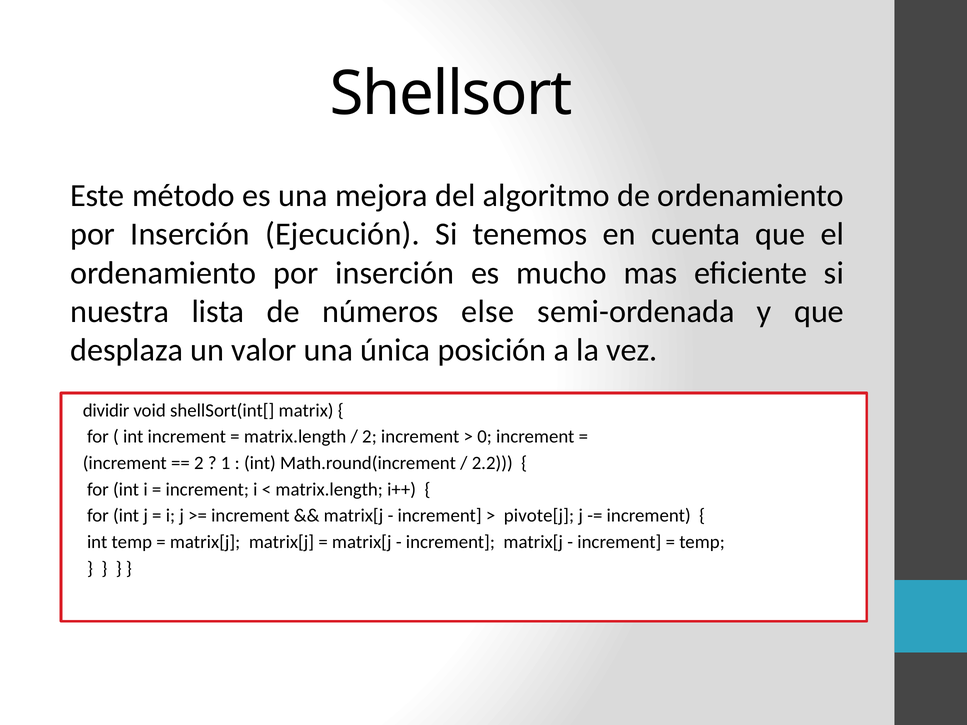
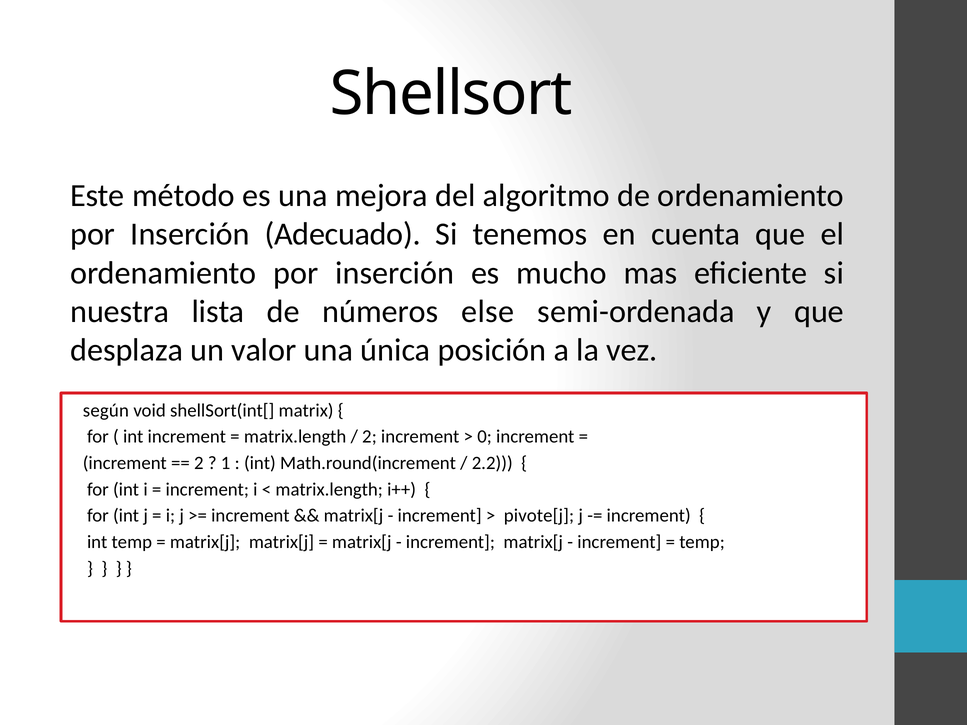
Ejecución: Ejecución -> Adecuado (343, 234)
dividir: dividir -> según (106, 411)
